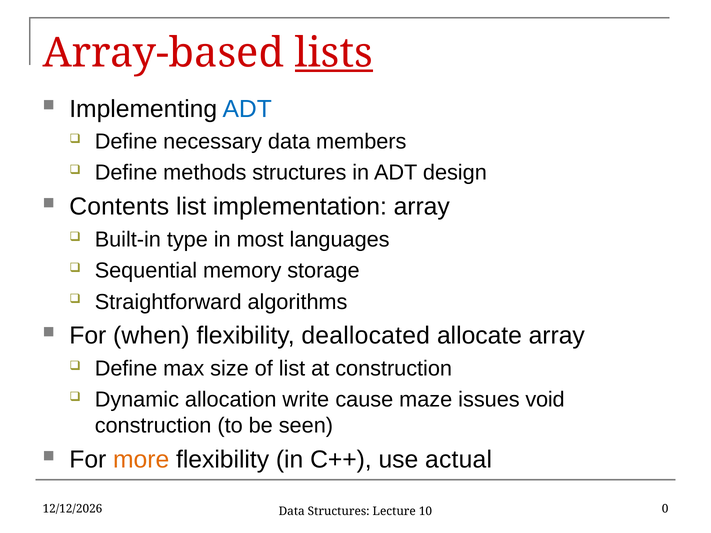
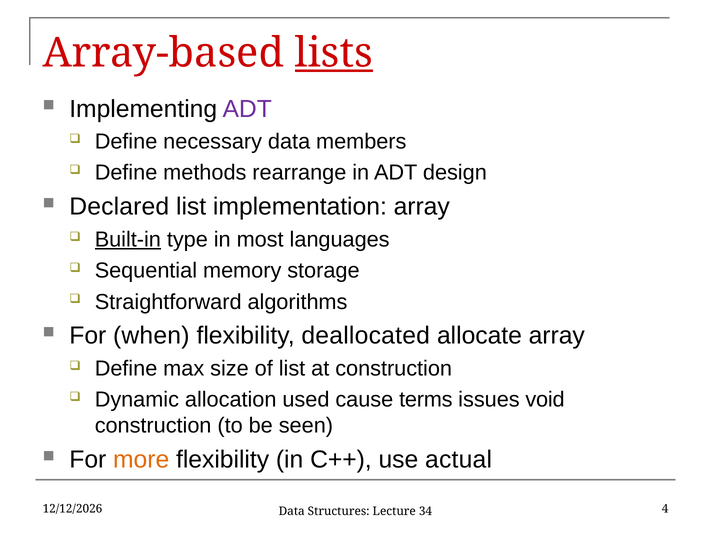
ADT colour: blue -> purple (247, 109)
methods structures: structures -> rearrange (299, 173)
Contents: Contents -> Declared (119, 207)
Built-in underline: none -> present (128, 240)
write: write -> used (306, 400)
maze: maze -> terms (426, 400)
0: 0 -> 4 (665, 509)
10: 10 -> 34 (425, 512)
